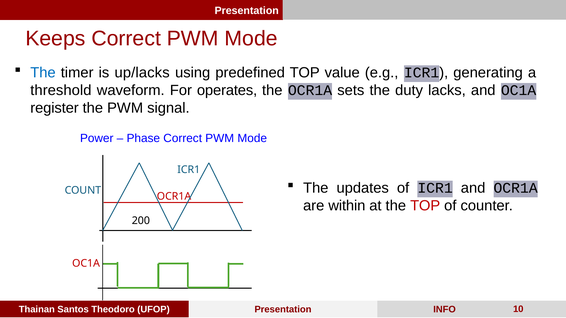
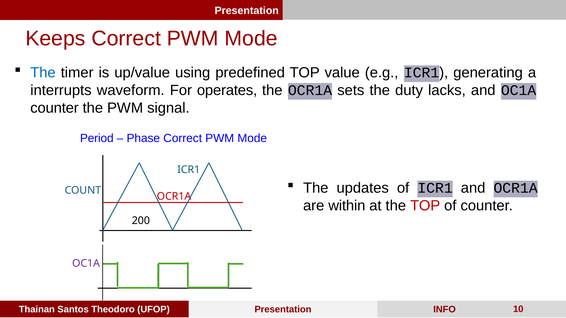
up/lacks: up/lacks -> up/value (142, 73)
threshold: threshold -> interrupts (61, 91)
register: register -> counter (55, 108)
Power: Power -> Period (97, 139)
OC1A colour: red -> purple (86, 264)
